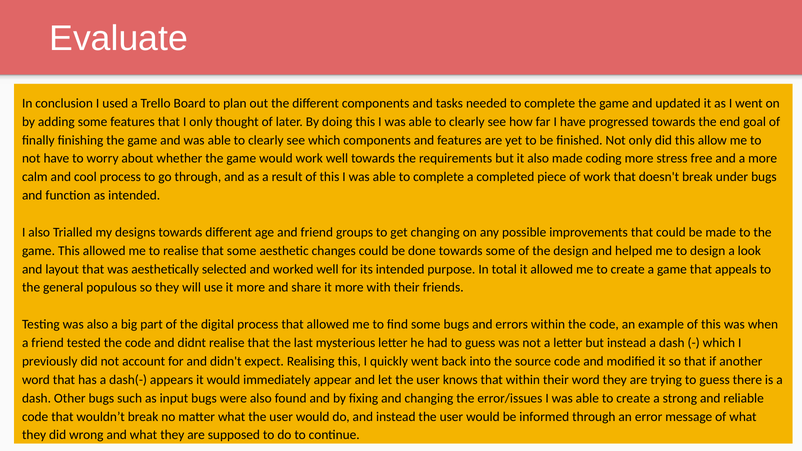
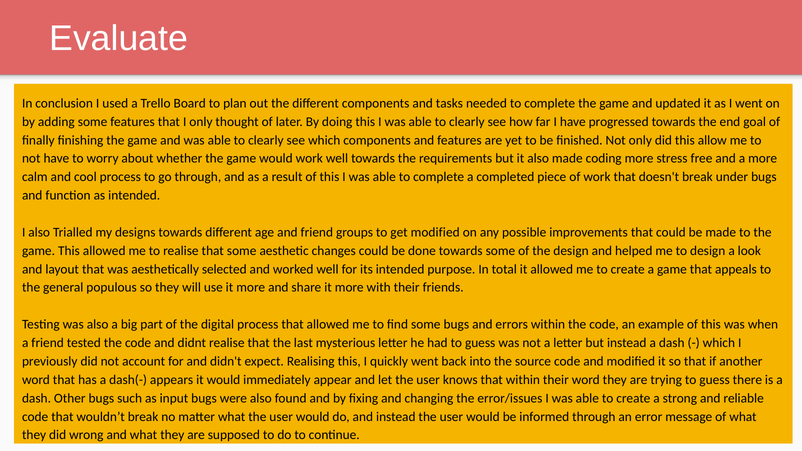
get changing: changing -> modified (435, 232)
